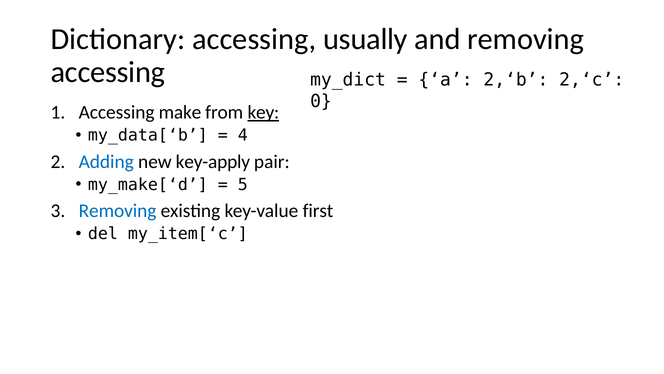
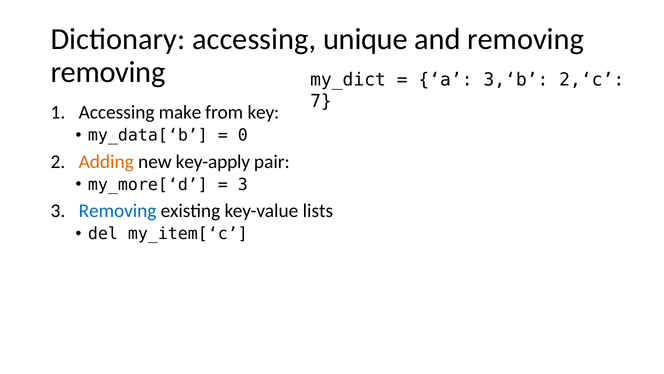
usually: usually -> unique (365, 39)
accessing: accessing -> removing (108, 72)
2,‘b: 2,‘b -> 3,‘b (516, 80)
0: 0 -> 7 (321, 101)
key underline: present -> none (263, 112)
4: 4 -> 0 (243, 135)
Adding colour: blue -> orange (106, 161)
my_make[‘d: my_make[‘d -> my_more[‘d (148, 184)
5: 5 -> 3 (243, 184)
first: first -> lists (318, 211)
